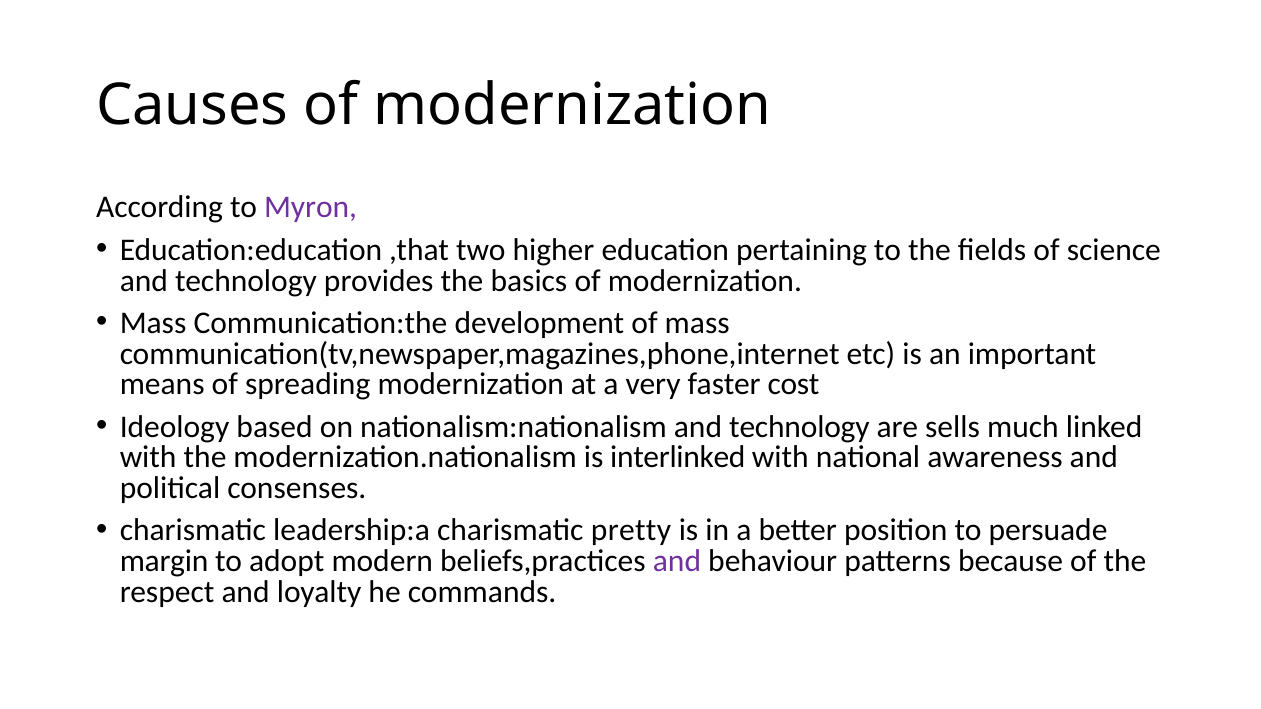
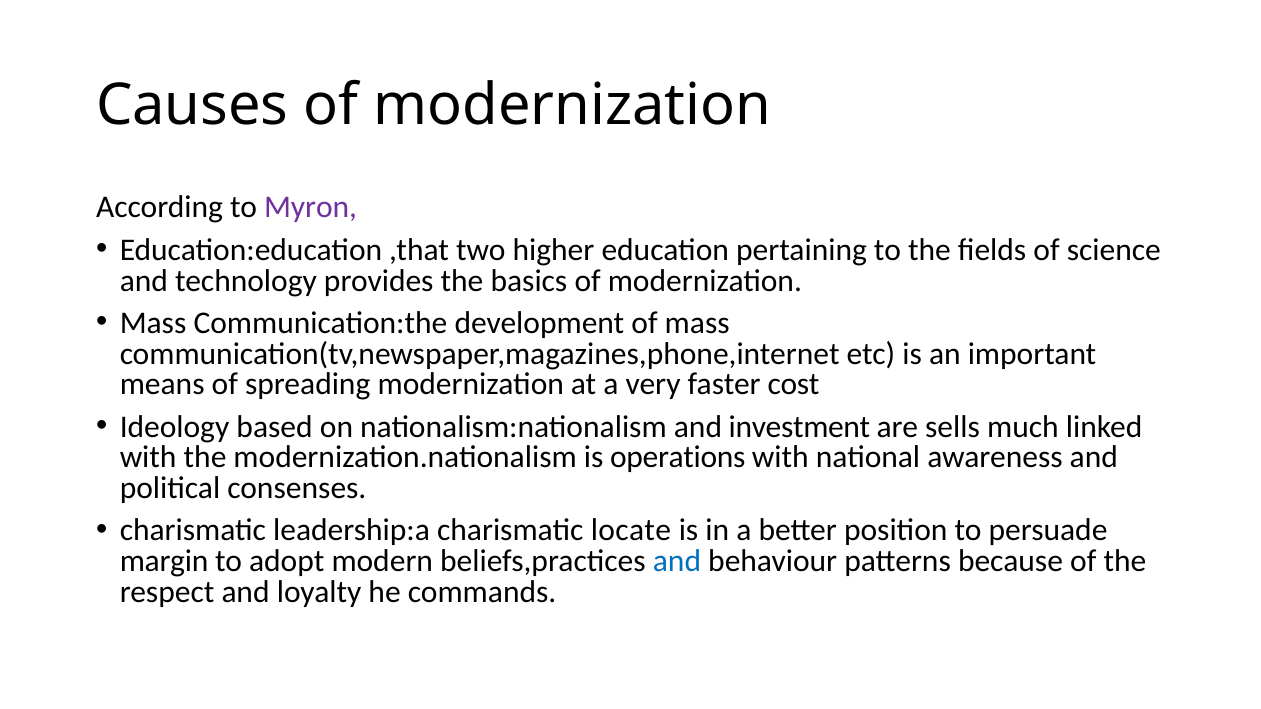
nationalism:nationalism and technology: technology -> investment (799, 427)
interlinked: interlinked -> operations (678, 458)
pretty: pretty -> locate (631, 531)
and colour: purple -> blue (677, 561)
